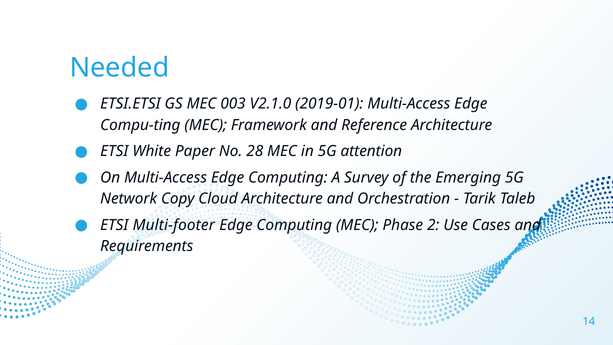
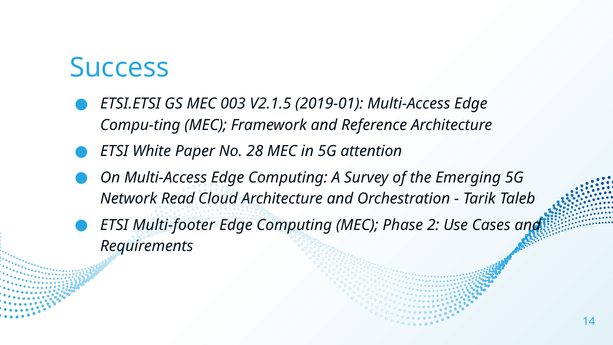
Needed: Needed -> Success (119, 68)
V2.1.0: V2.1.0 -> V2.1.5 (270, 104)
Copy: Copy -> Read (178, 199)
